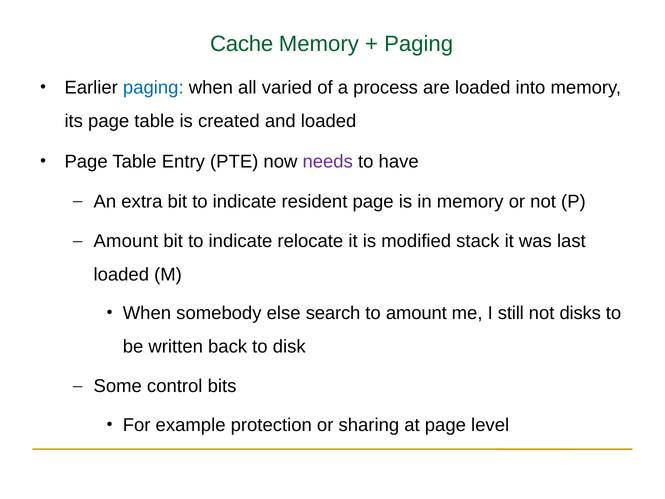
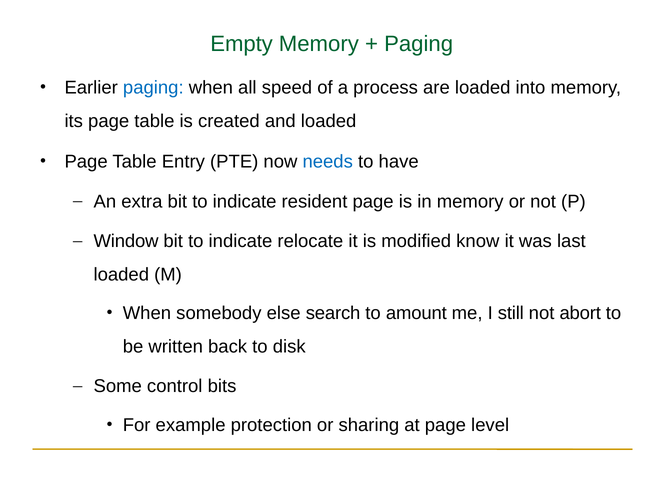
Cache: Cache -> Empty (242, 44)
varied: varied -> speed (287, 88)
needs colour: purple -> blue (328, 162)
Amount: Amount -> Window (126, 241)
stack: stack -> know (478, 241)
disks: disks -> abort (580, 313)
